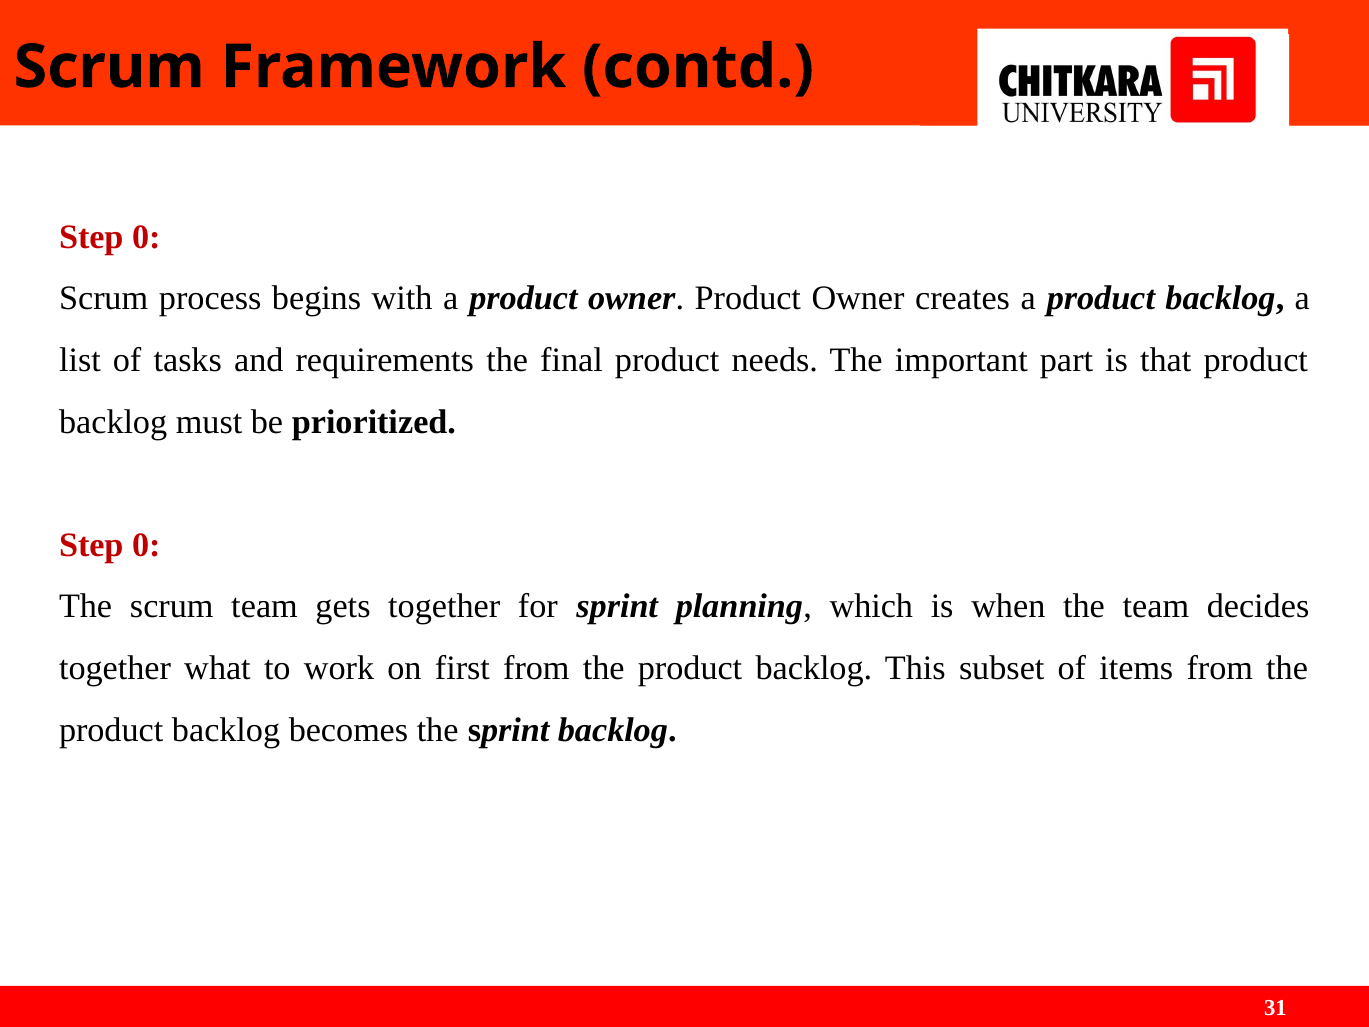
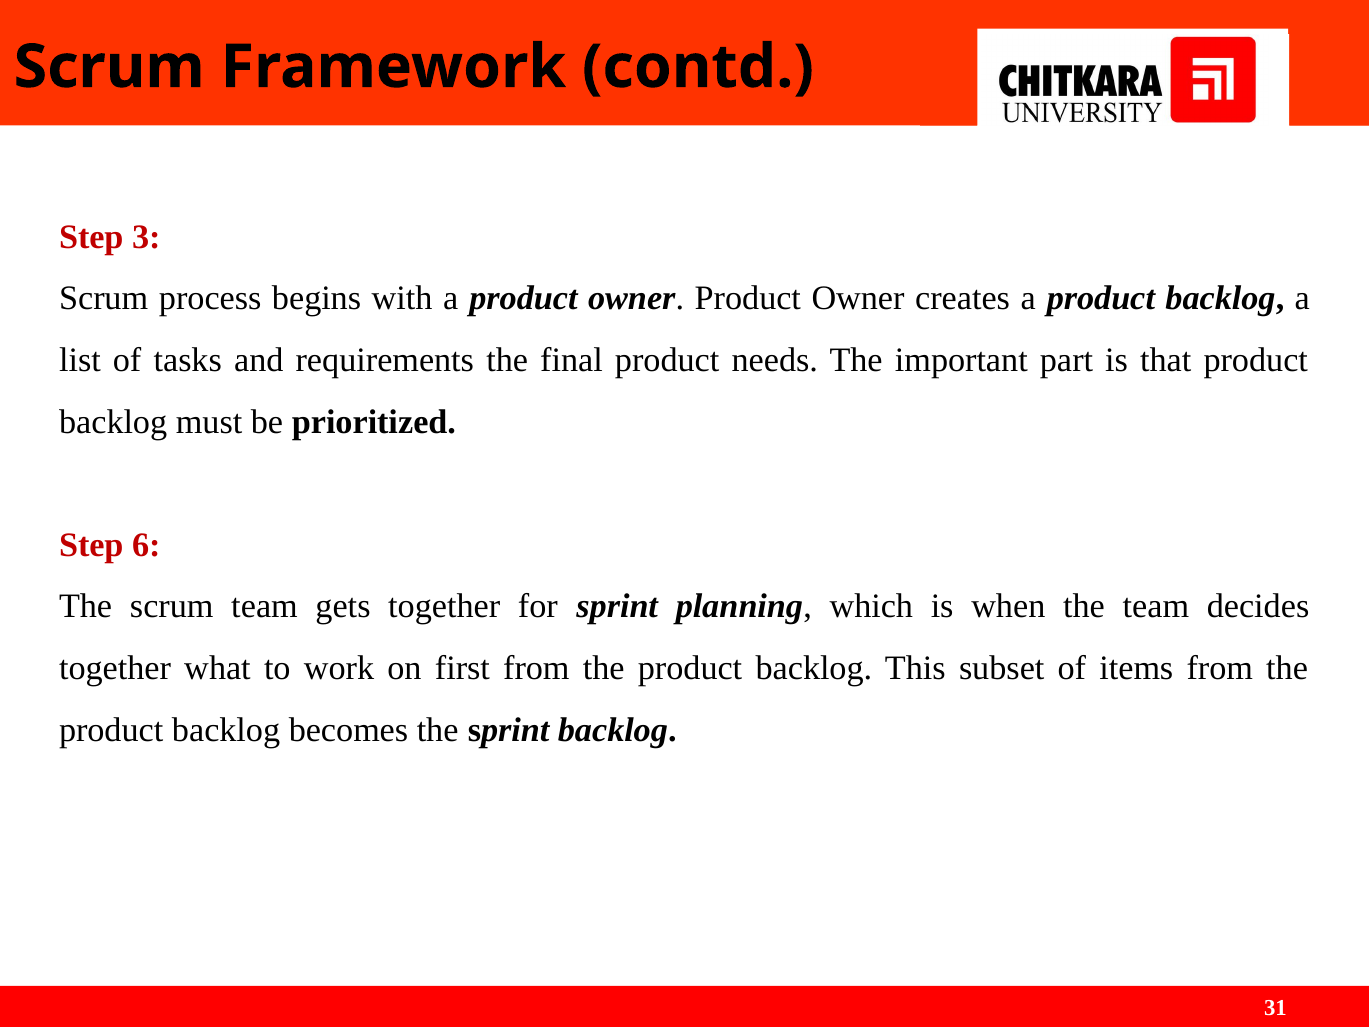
0: 0 -> 3 (146, 237)
0: 0 -> 6 (146, 545)
